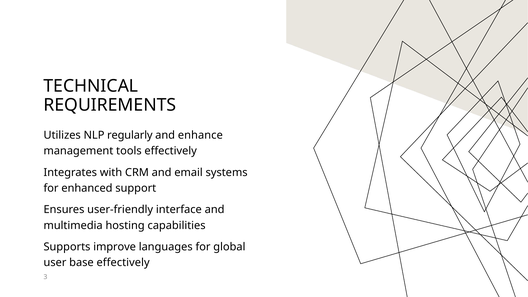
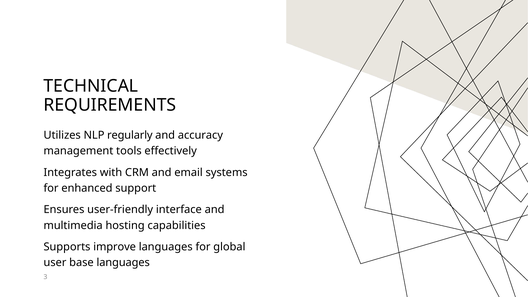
enhance: enhance -> accuracy (200, 135)
base effectively: effectively -> languages (123, 263)
